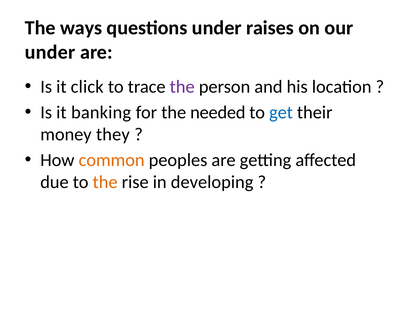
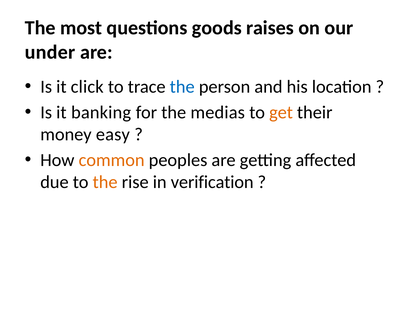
ways: ways -> most (81, 28)
questions under: under -> goods (217, 28)
the colour: purple -> blue (182, 87)
needed: needed -> medias (218, 112)
get colour: blue -> orange (281, 112)
they: they -> easy (113, 134)
developing: developing -> verification (212, 182)
